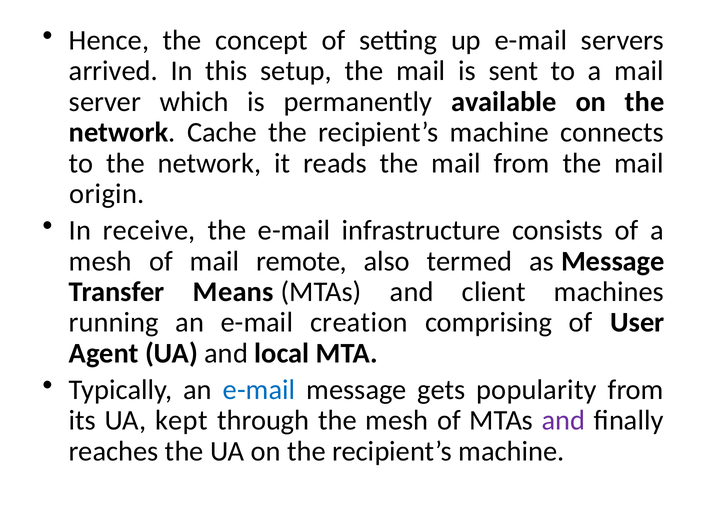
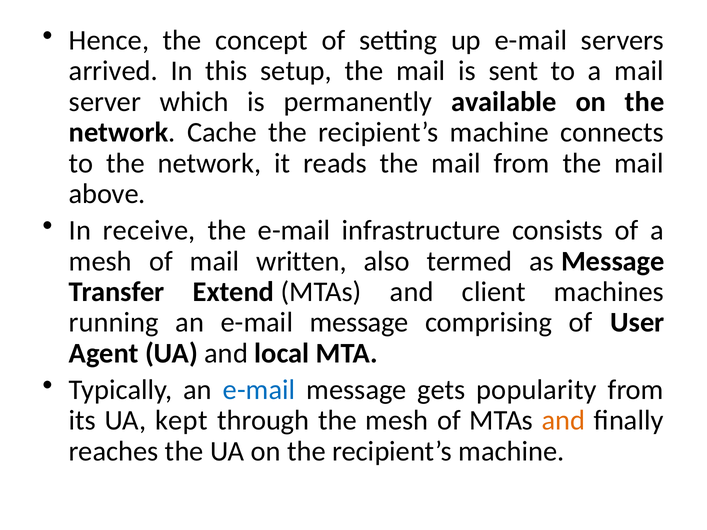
origin: origin -> above (107, 194)
remote: remote -> written (302, 261)
Means: Means -> Extend (233, 292)
running an e-mail creation: creation -> message (359, 323)
and colour: purple -> orange (564, 421)
